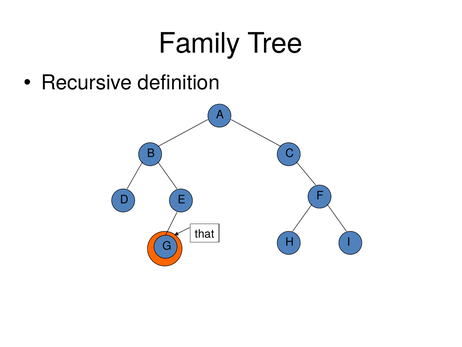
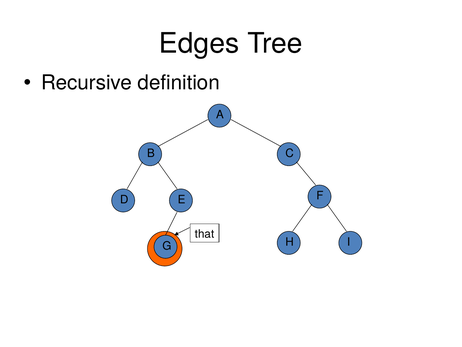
Family: Family -> Edges (199, 44)
